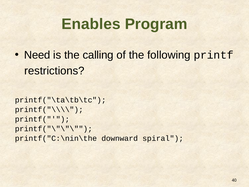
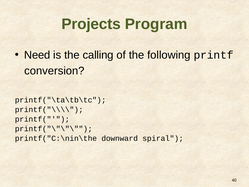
Enables: Enables -> Projects (91, 24)
restrictions: restrictions -> conversion (54, 71)
